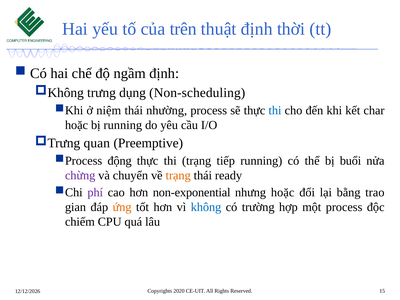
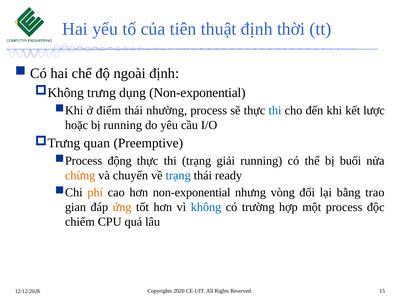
trên: trên -> tiên (183, 29)
ngầm: ngầm -> ngoài (130, 73)
dụng Non-scheduling: Non-scheduling -> Non-exponential (197, 93)
niệm: niệm -> điểm (109, 110)
char: char -> lược (374, 110)
tiếp: tiếp -> giải (226, 161)
chừng colour: purple -> orange (80, 175)
trạng colour: orange -> blue (178, 175)
phí colour: purple -> orange (95, 193)
nhưng hoặc: hoặc -> vòng (283, 193)
